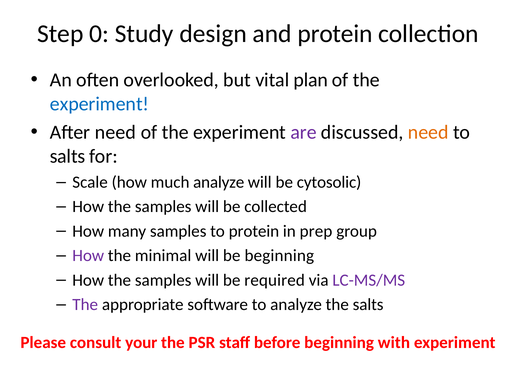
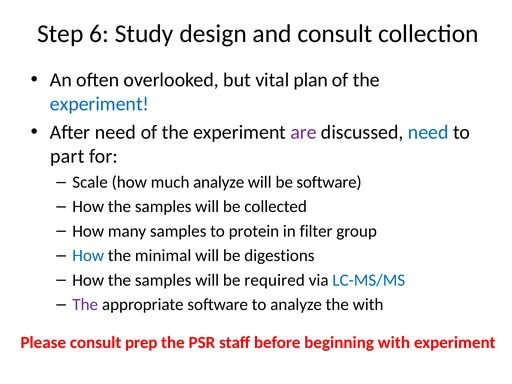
0: 0 -> 6 (99, 34)
and protein: protein -> consult (335, 34)
need colour: orange -> blue (428, 132)
salts: salts -> part (67, 156)
be cytosolic: cytosolic -> software (329, 182)
prep: prep -> filter (316, 231)
How colour: purple -> blue (88, 256)
be beginning: beginning -> digestions (279, 256)
LC-MS/MS colour: purple -> blue (369, 280)
the salts: salts -> with (368, 305)
your: your -> prep (141, 342)
